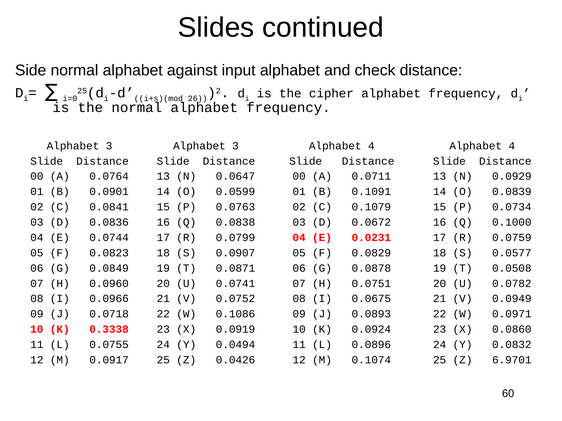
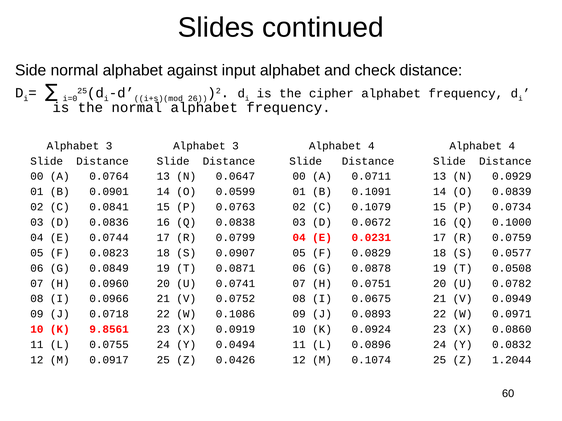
0.3338: 0.3338 -> 9.8561 (109, 330)
6.9701: 6.9701 -> 1.2044 (512, 360)
